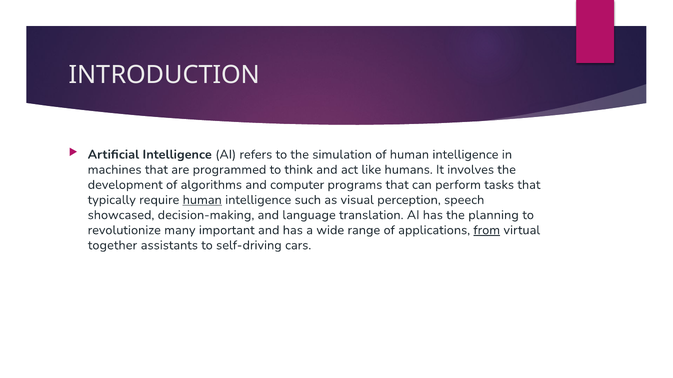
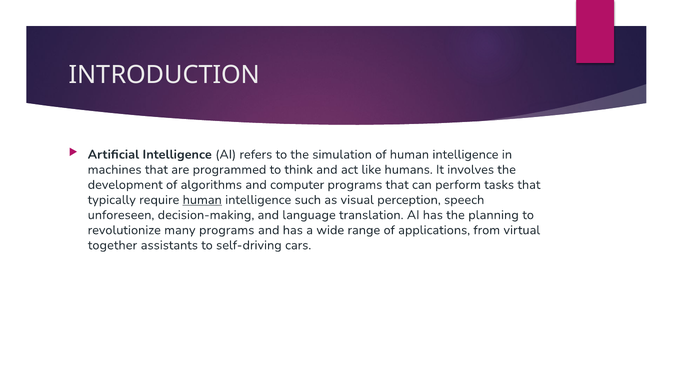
showcased: showcased -> unforeseen (121, 215)
many important: important -> programs (227, 230)
from underline: present -> none (487, 230)
